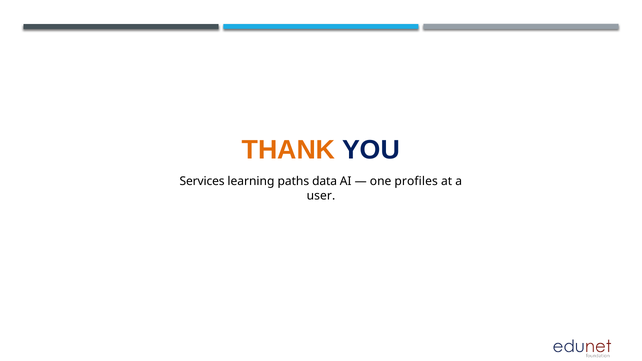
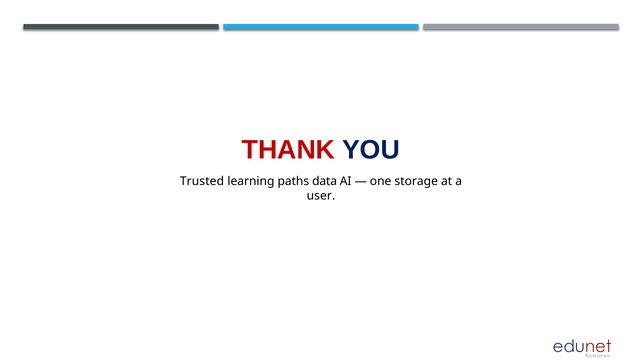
THANK colour: orange -> red (289, 150)
Services: Services -> Trusted (202, 181)
profiles: profiles -> storage (416, 181)
